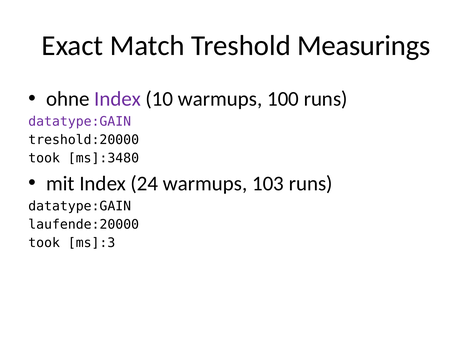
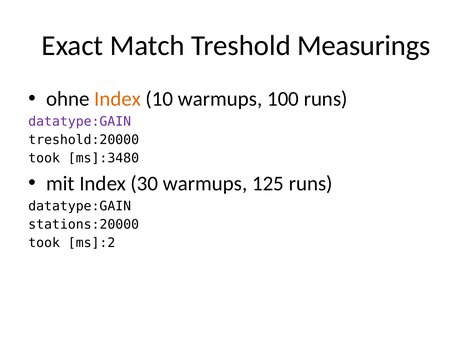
Index colour: purple -> orange (118, 99)
24: 24 -> 30 (144, 183)
103: 103 -> 125 (268, 183)
laufende:20000: laufende:20000 -> stations:20000 (84, 224)
ms]:3: ms]:3 -> ms]:2 (92, 243)
